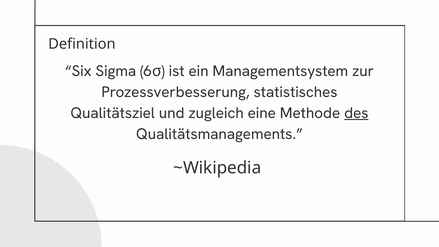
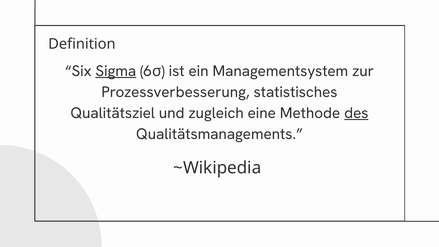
Sigma underline: none -> present (116, 71)
